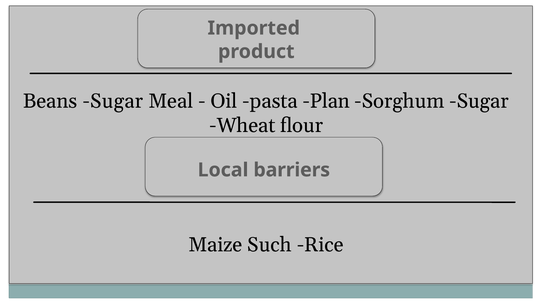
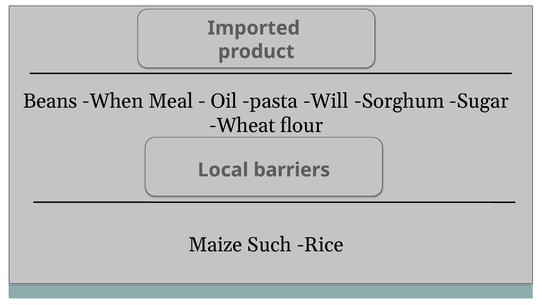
Beans Sugar: Sugar -> When (113, 101)
Plan: Plan -> Will (326, 101)
